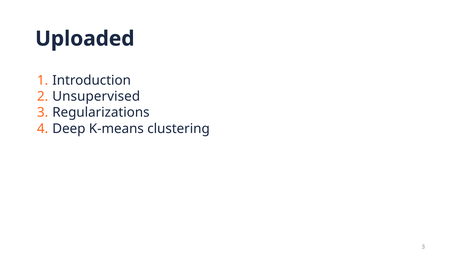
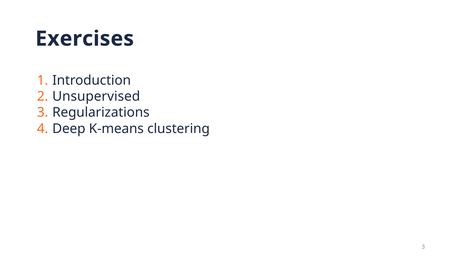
Uploaded: Uploaded -> Exercises (85, 39)
